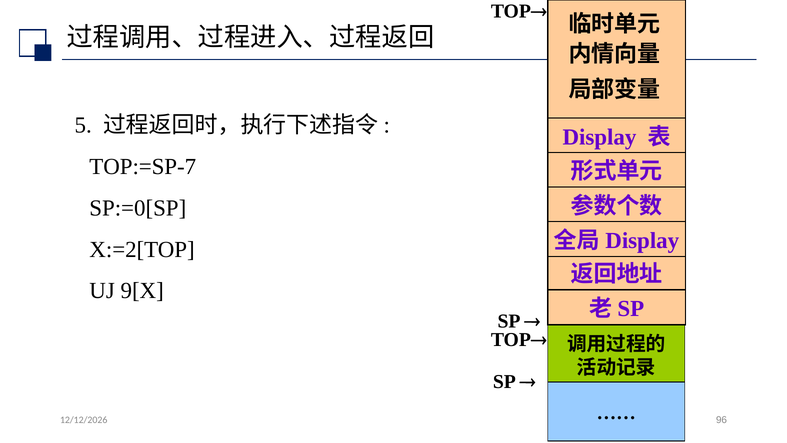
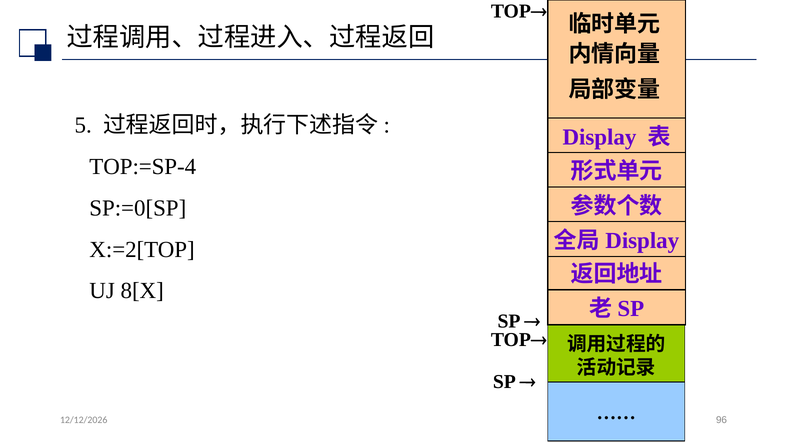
TOP:=SP-7: TOP:=SP-7 -> TOP:=SP-4 (143, 167)
9[X: 9[X -> 8[X (142, 291)
